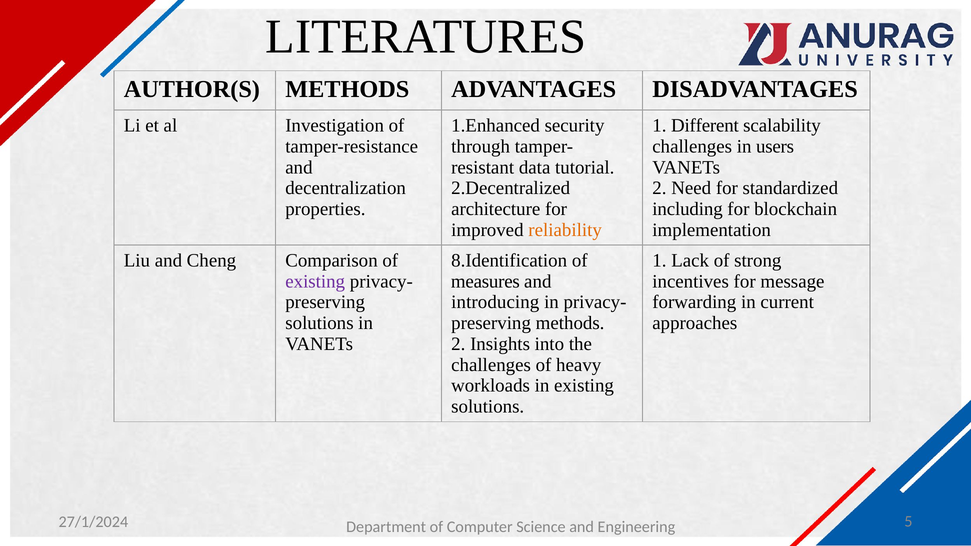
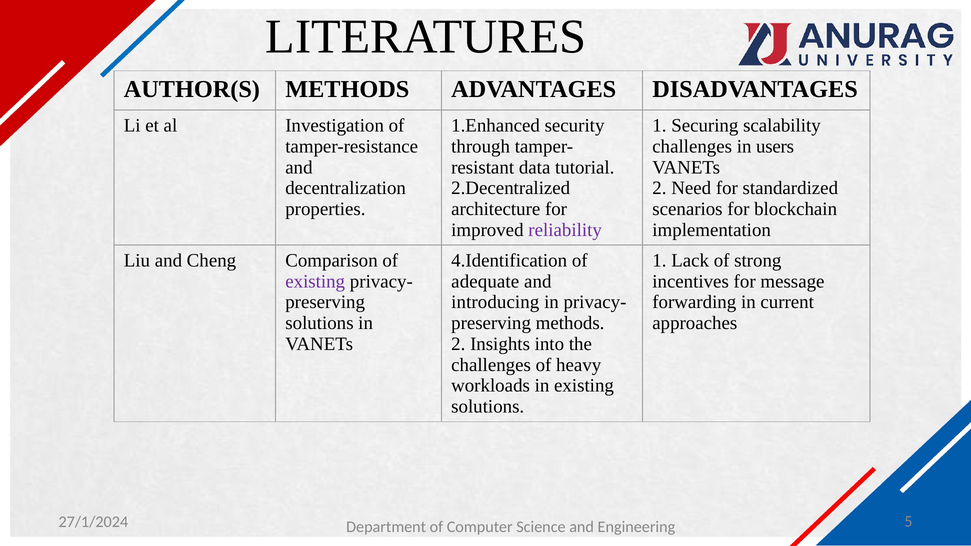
Different: Different -> Securing (705, 126)
including: including -> scenarios (687, 209)
reliability colour: orange -> purple (565, 230)
8.Identification: 8.Identification -> 4.Identification (509, 261)
measures: measures -> adequate (485, 281)
